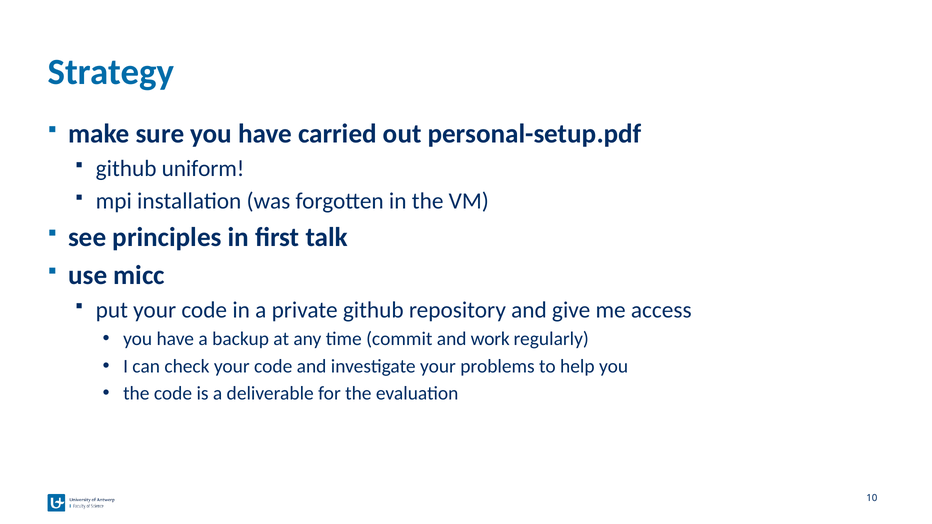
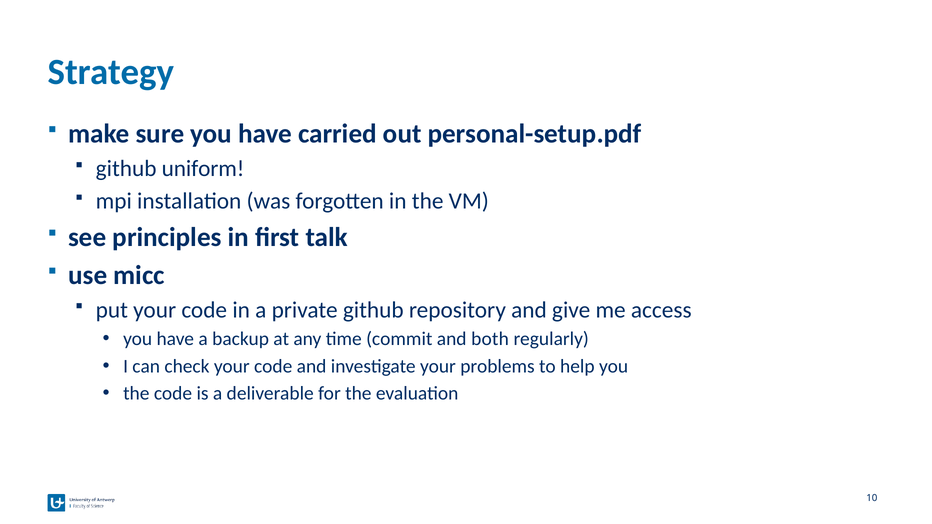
work: work -> both (490, 339)
